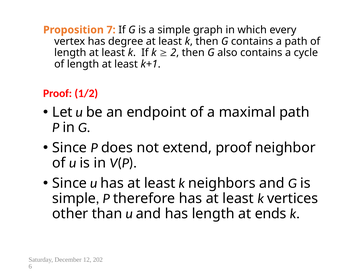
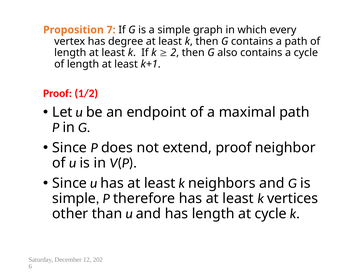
at ends: ends -> cycle (271, 214)
